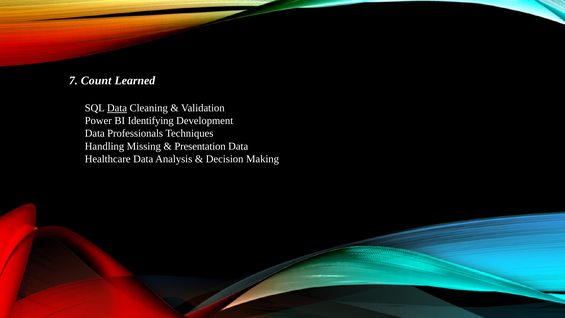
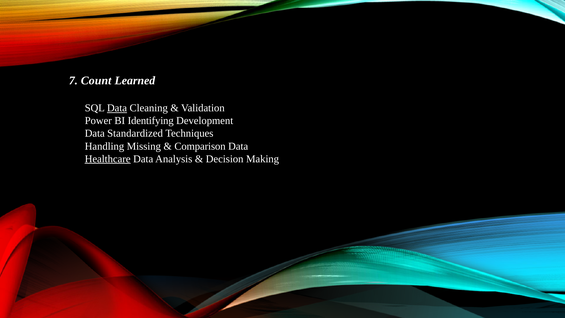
Professionals: Professionals -> Standardized (135, 133)
Presentation: Presentation -> Comparison (200, 146)
Healthcare underline: none -> present (108, 159)
